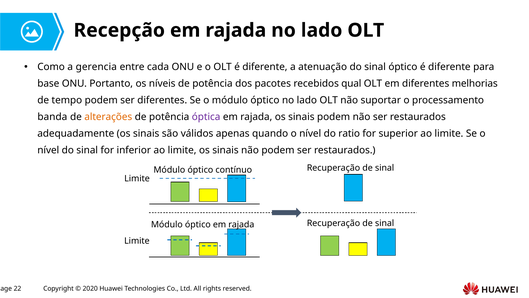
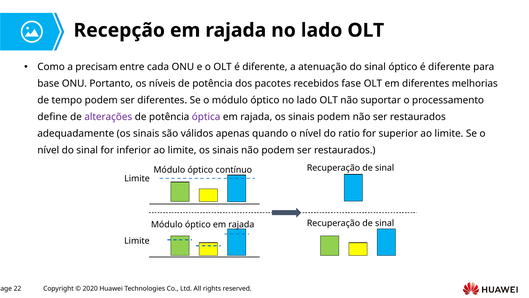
gerencia: gerencia -> precisam (96, 67)
qual: qual -> fase (351, 83)
banda: banda -> define (52, 117)
alterações colour: orange -> purple (108, 117)
